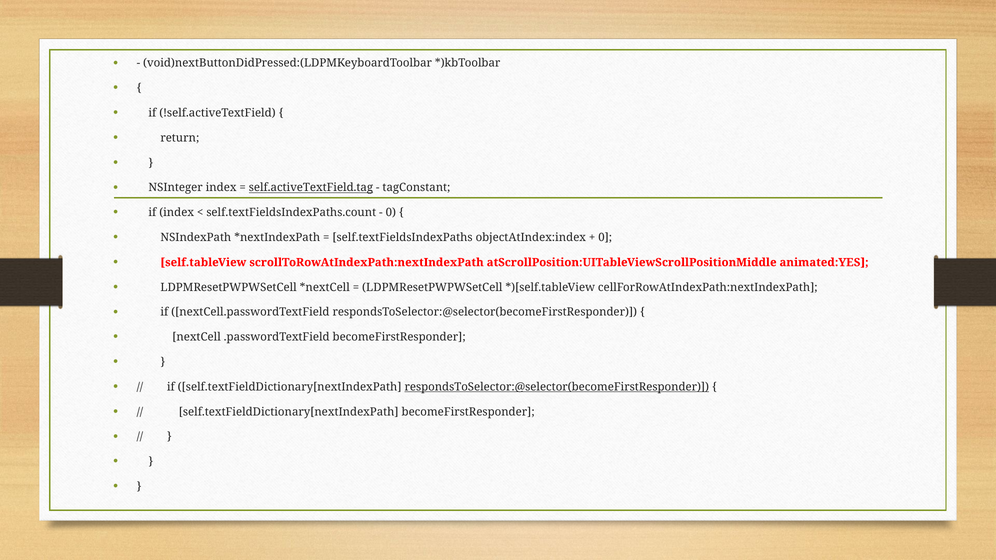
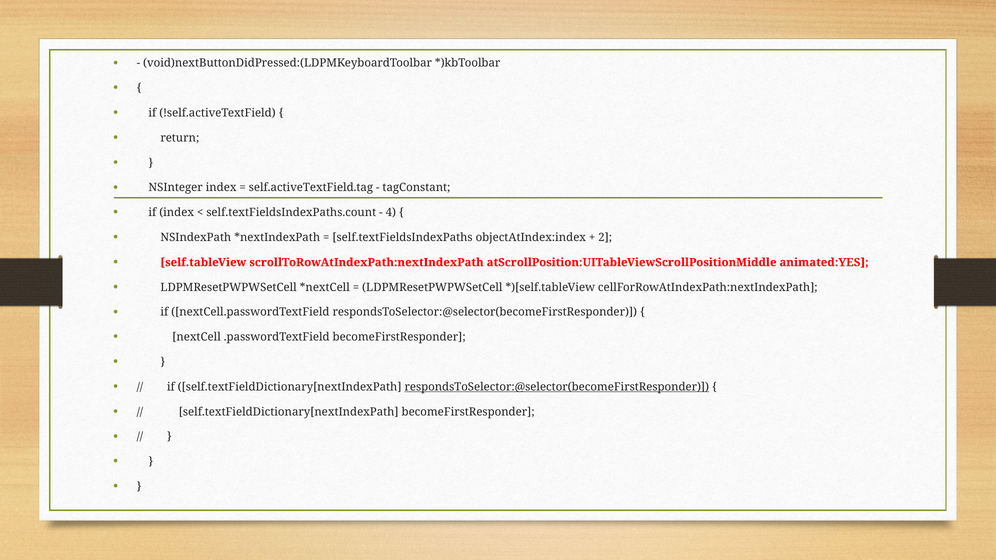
self.activeTextField.tag underline: present -> none (311, 188)
0: 0 -> 4 (391, 213)
0: 0 -> 2 (605, 238)
